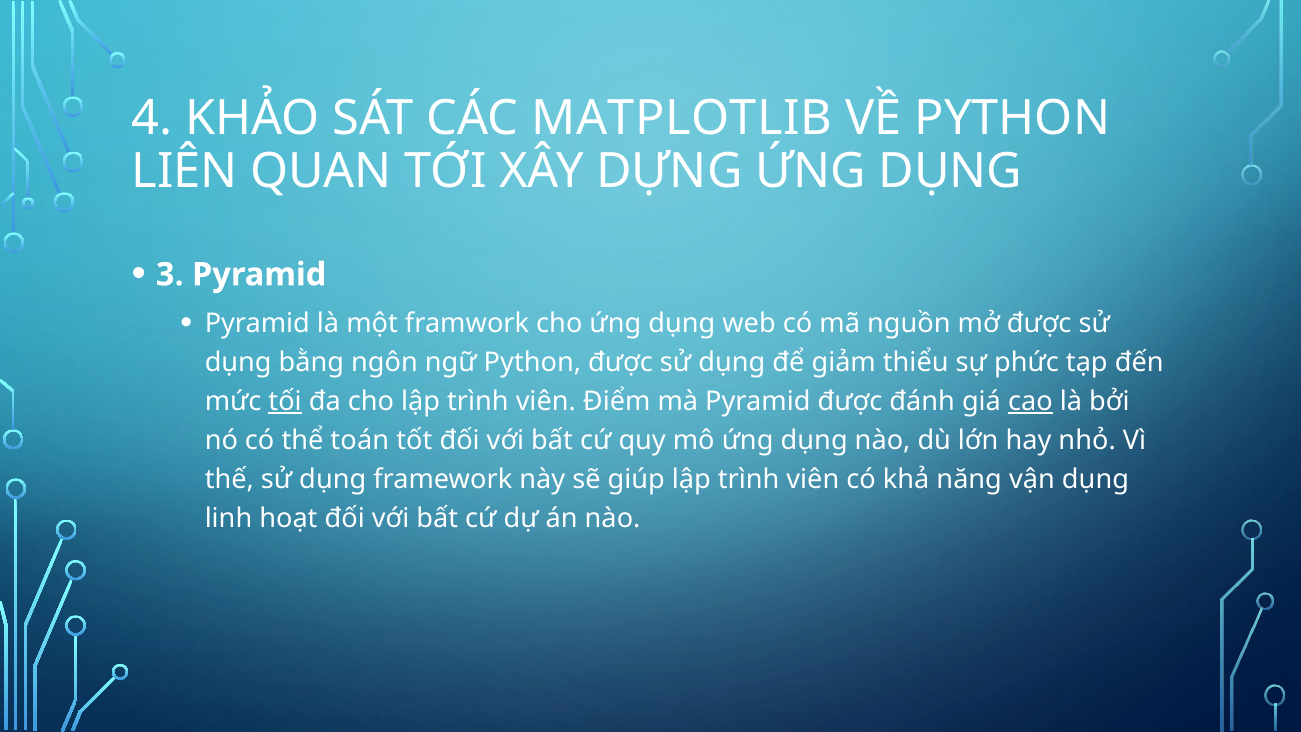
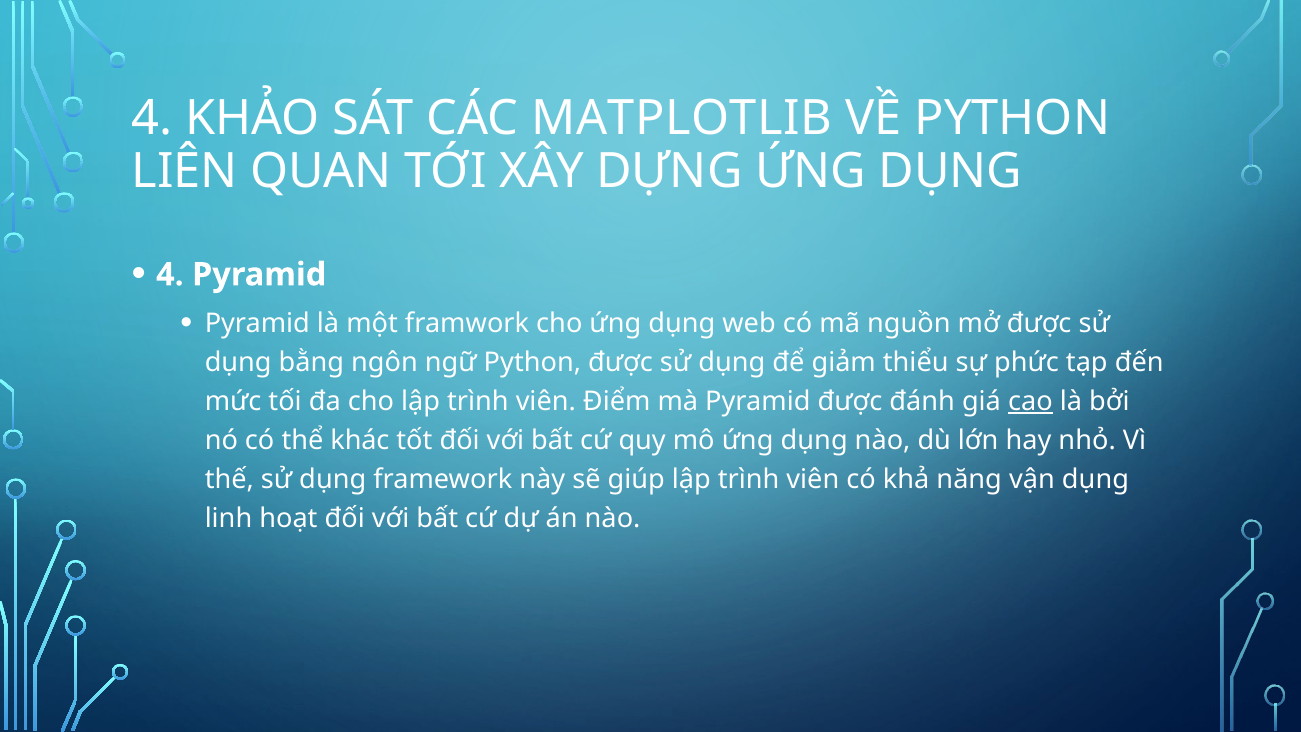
3: 3 -> 4 (170, 275)
tối underline: present -> none (285, 401)
toán: toán -> khác (360, 440)
